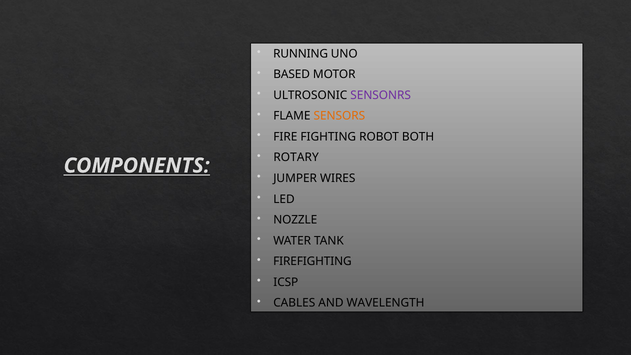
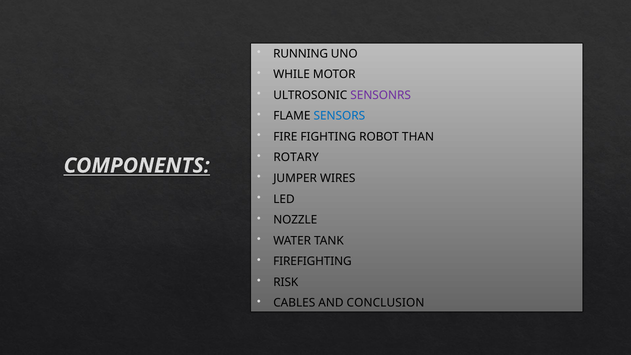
BASED: BASED -> WHILE (292, 74)
SENSORS colour: orange -> blue (339, 116)
BOTH: BOTH -> THAN (418, 137)
ICSP: ICSP -> RISK (286, 282)
WAVELENGTH: WAVELENGTH -> CONCLUSION (385, 303)
